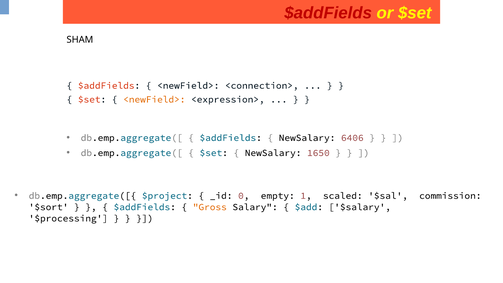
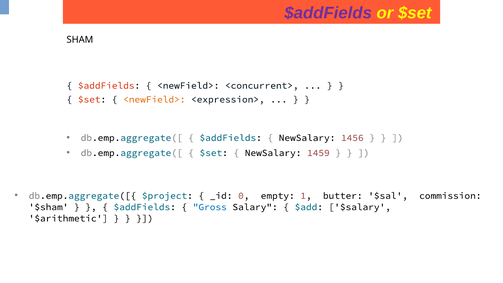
$addFields colour: red -> purple (328, 13)
<connection>: <connection> -> <concurrent> (262, 86)
6406: 6406 -> 1456 (352, 138)
1650: 1650 -> 1459 (318, 153)
scaled: scaled -> butter (343, 196)
$sort: $sort -> $sham (49, 207)
Gross colour: orange -> blue (210, 207)
$processing: $processing -> $arithmetic (68, 218)
